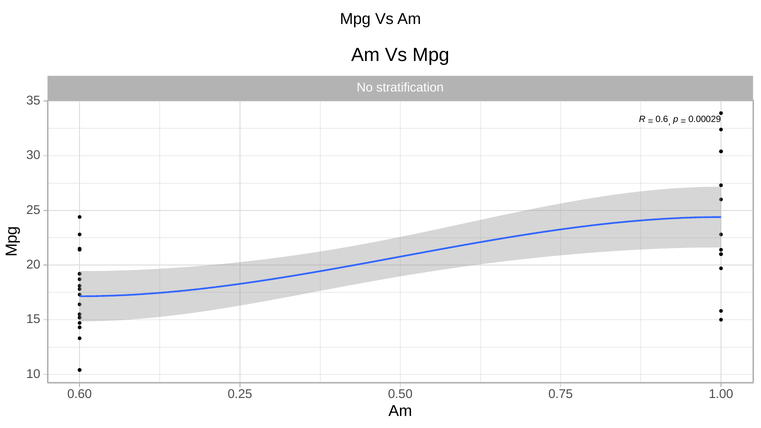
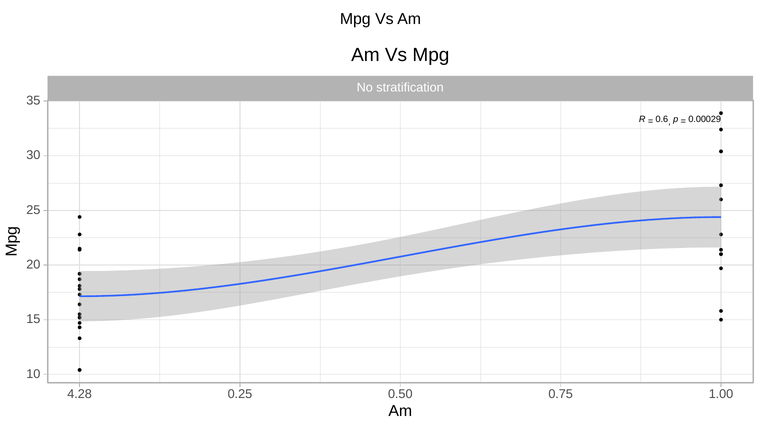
0.60: 0.60 -> 4.28 (80, 394)
